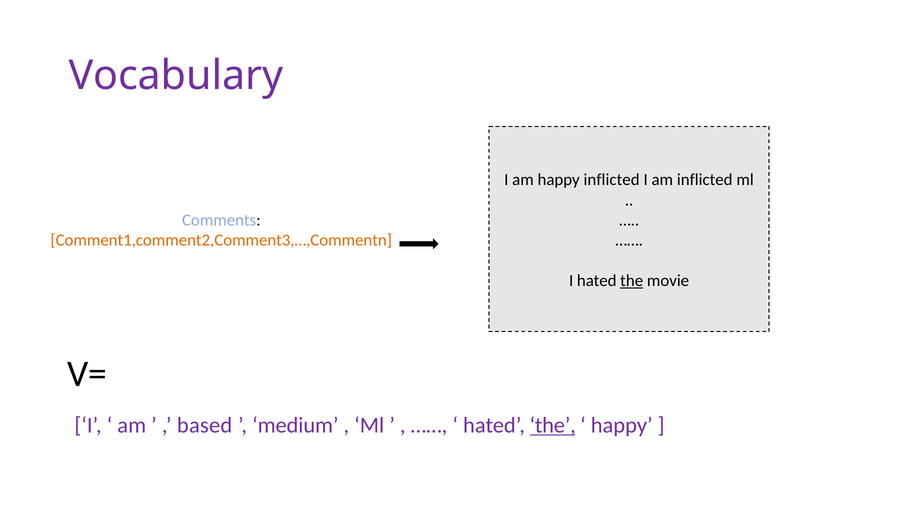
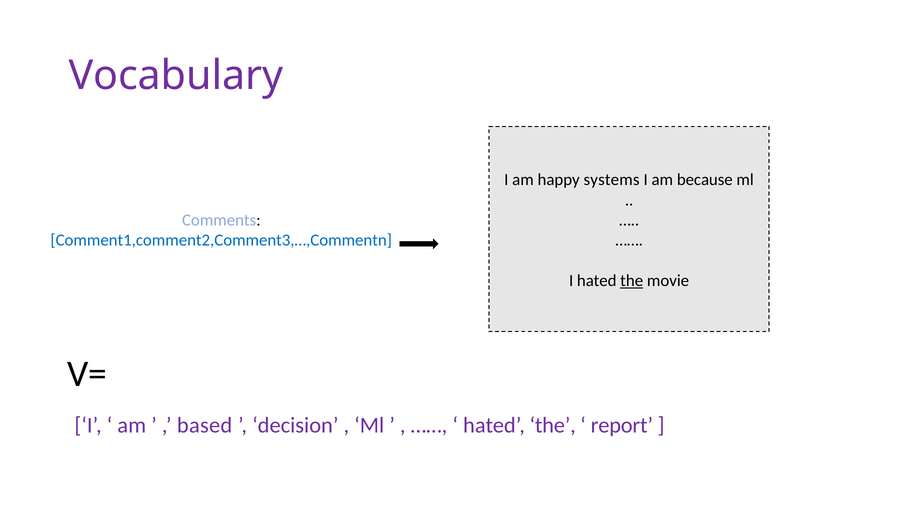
happy inflicted: inflicted -> systems (612, 180)
am inflicted: inflicted -> because (705, 180)
Comment1,comment2,Comment3,…,Commentn colour: orange -> blue (221, 240)
medium: medium -> decision (295, 425)
the underline: present -> none (553, 425)
happy: happy -> report (622, 425)
